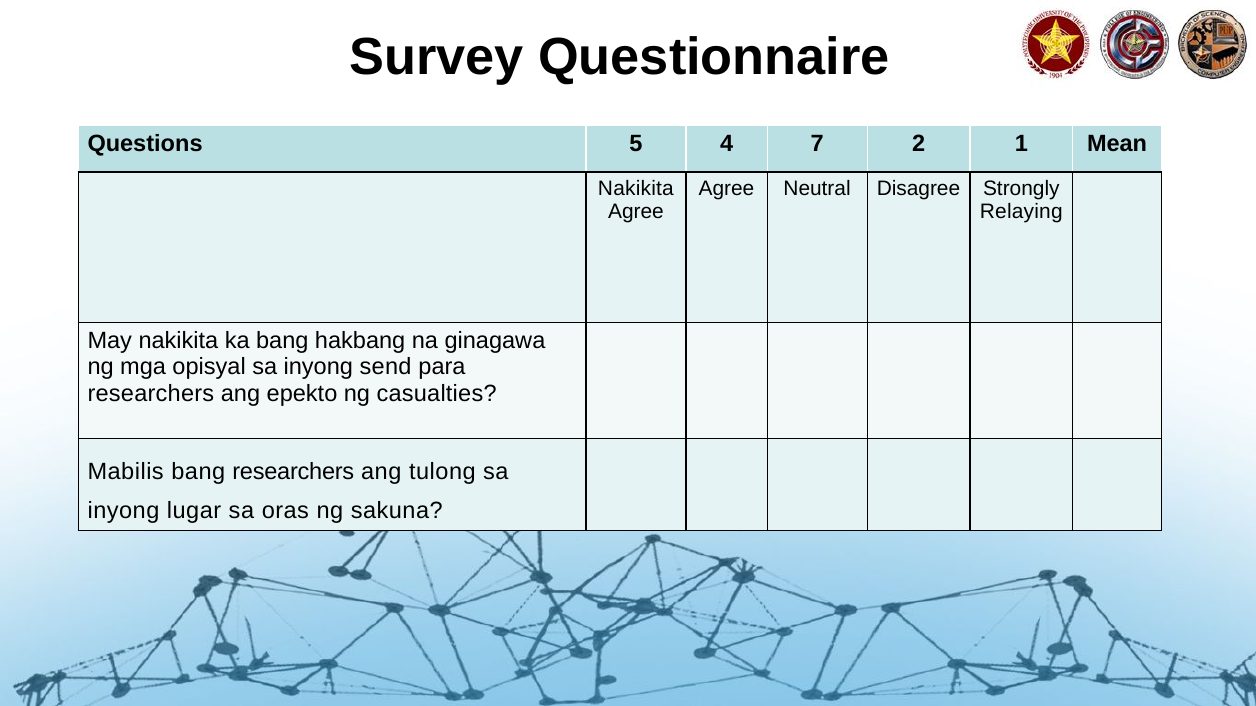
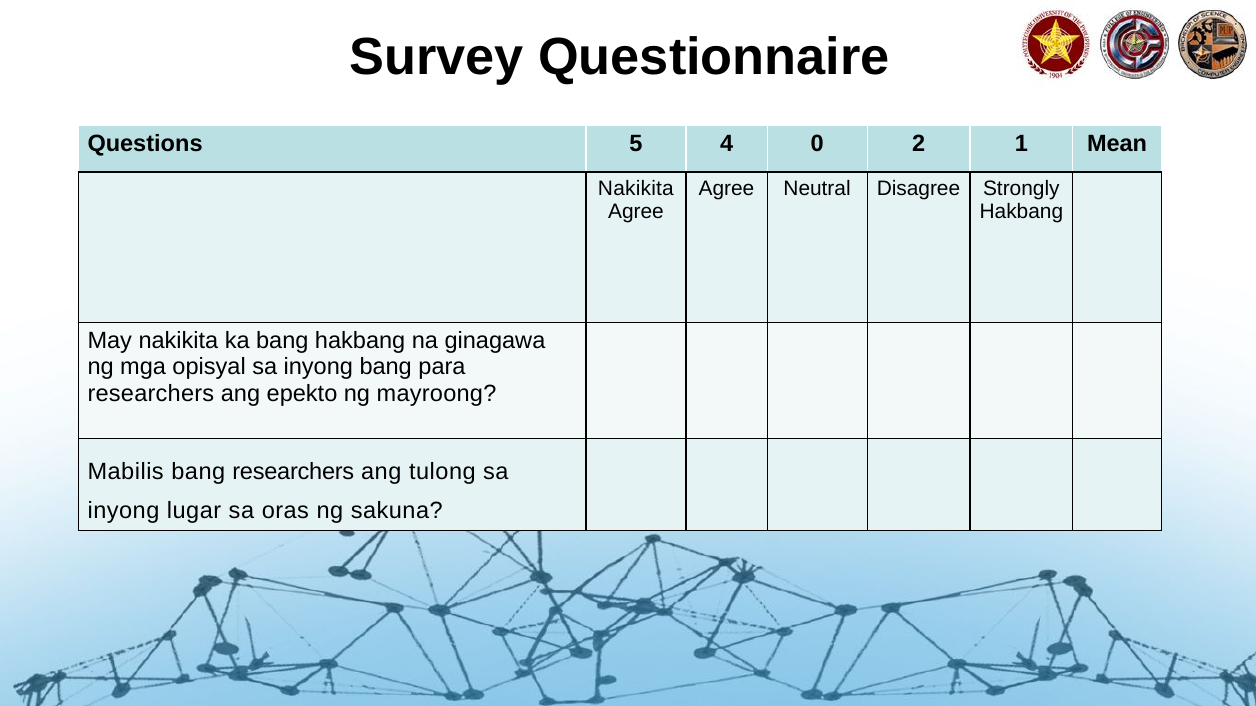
7: 7 -> 0 (817, 144)
Relaying: Relaying -> Hakbang (1021, 212)
inyong send: send -> bang (386, 367)
casualties: casualties -> mayroong (437, 394)
